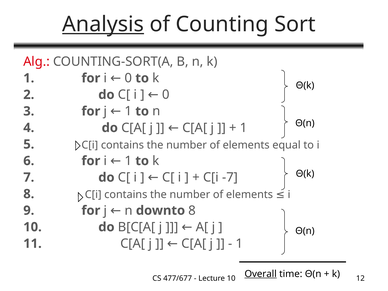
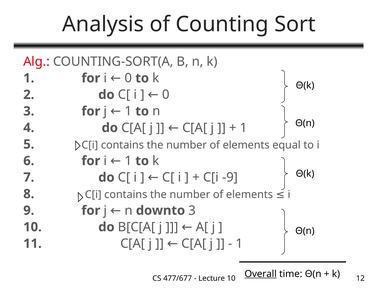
Analysis underline: present -> none (103, 24)
-7: -7 -> -9 (230, 177)
downto 8: 8 -> 3 (192, 210)
